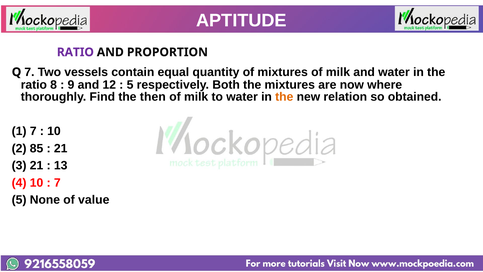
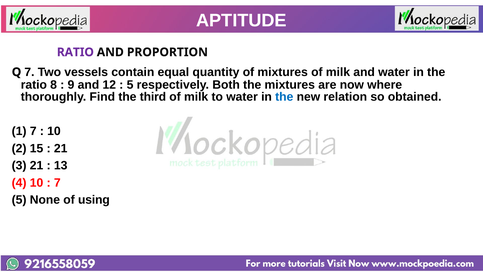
then: then -> third (153, 97)
the colour: orange -> blue (284, 97)
85: 85 -> 15 (37, 148)
value: value -> using (94, 200)
